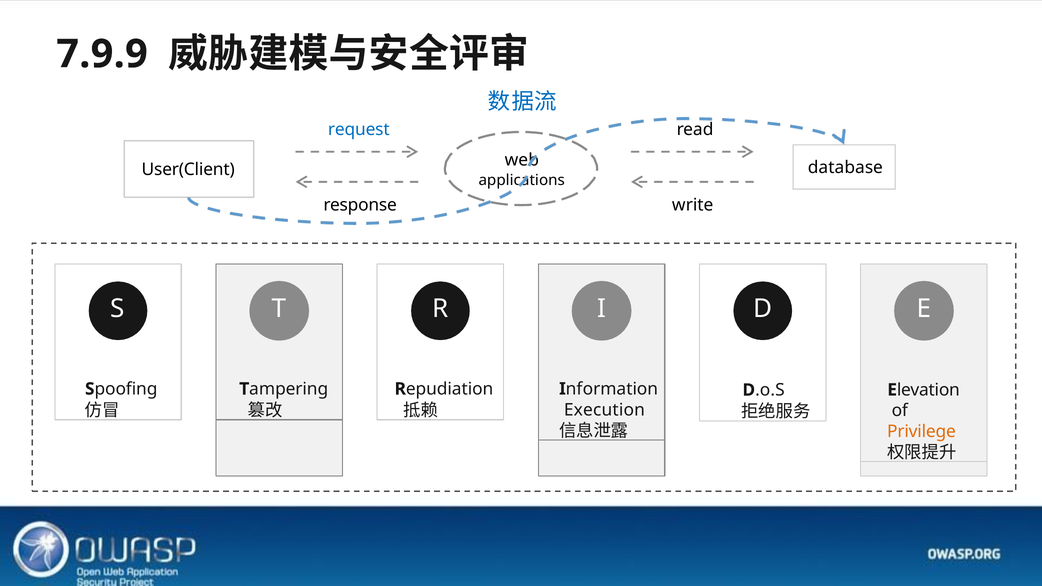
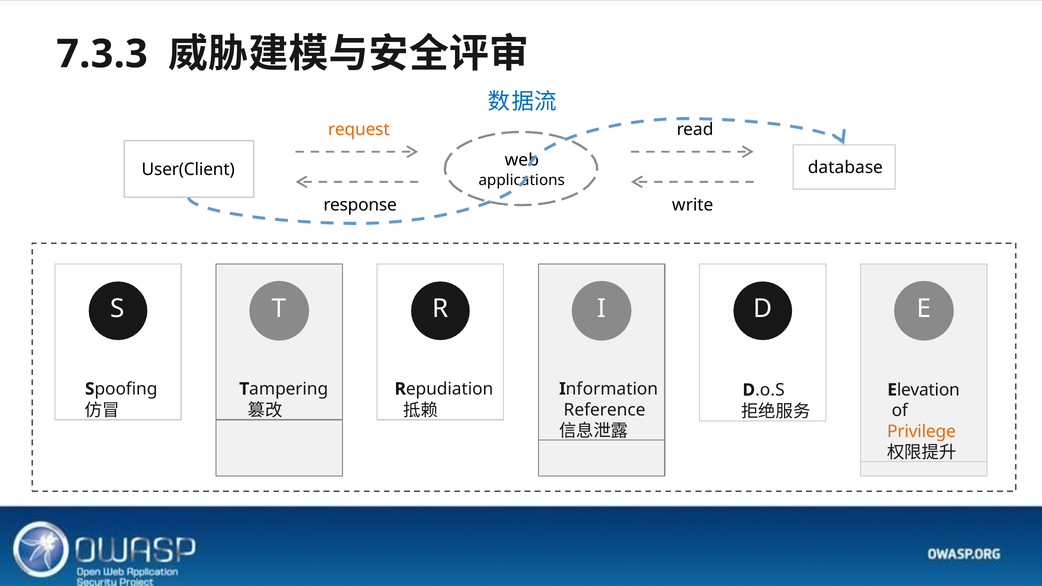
7.9.9: 7.9.9 -> 7.3.3 (102, 54)
request colour: blue -> orange (359, 129)
Execution: Execution -> Reference (605, 410)
